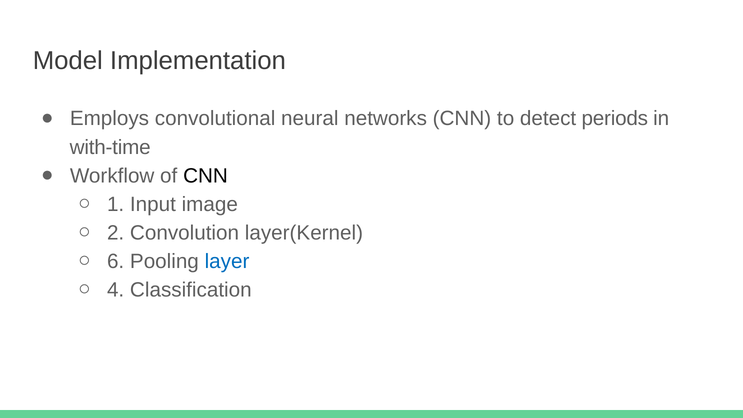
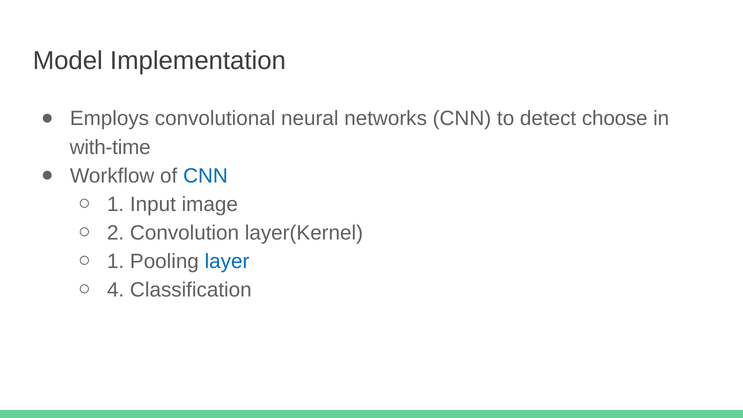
periods: periods -> choose (615, 119)
CNN colour: black -> blue (206, 176)
6: 6 -> 1 (116, 261)
